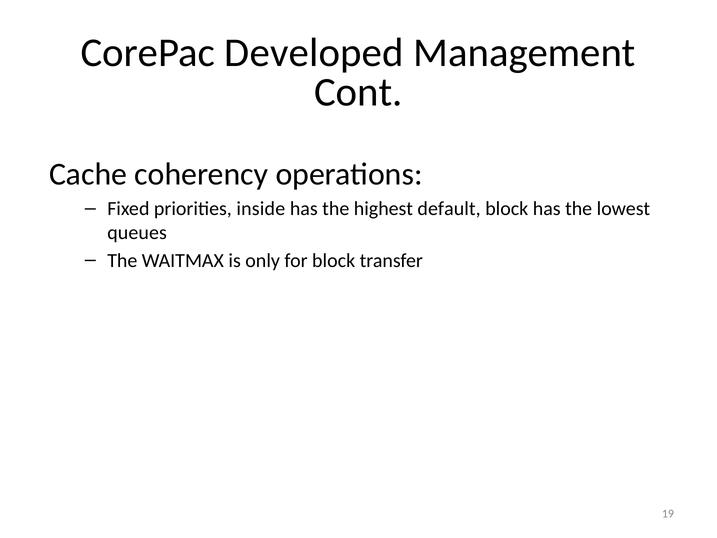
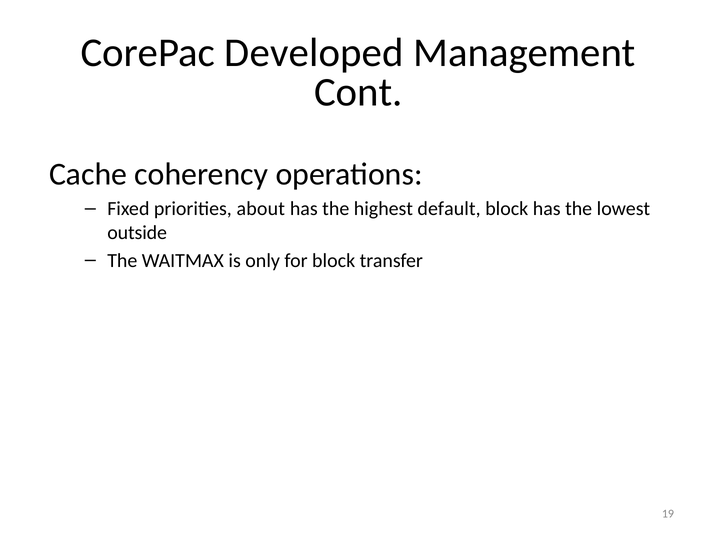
inside: inside -> about (261, 209)
queues: queues -> outside (137, 232)
